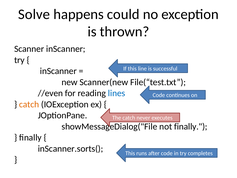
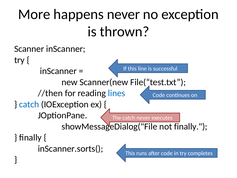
Solve: Solve -> More (34, 14)
happens could: could -> never (123, 14)
//even: //even -> //then (50, 93)
catch colour: orange -> blue (29, 104)
